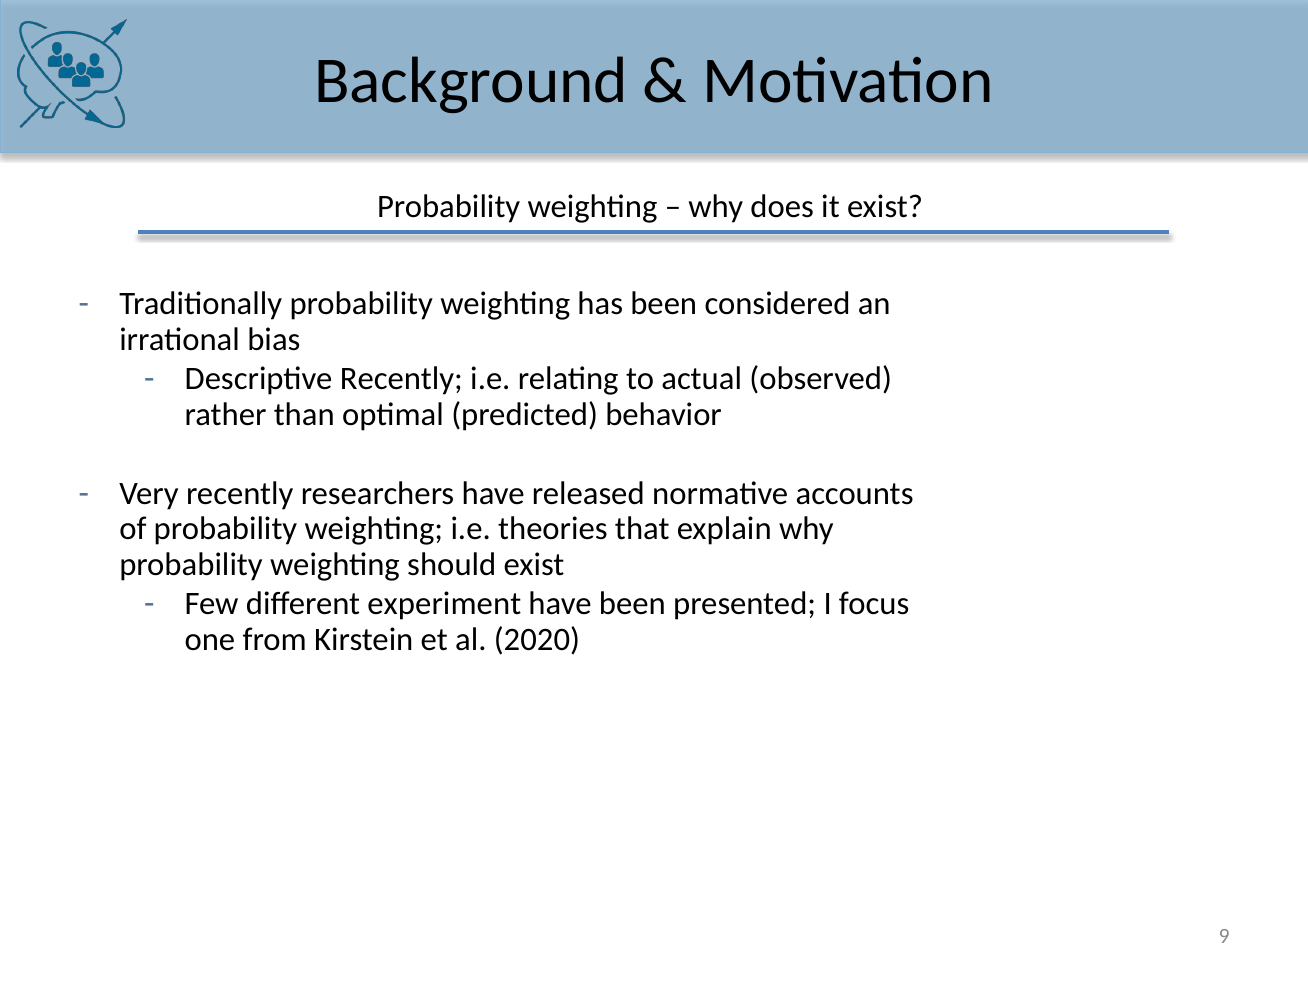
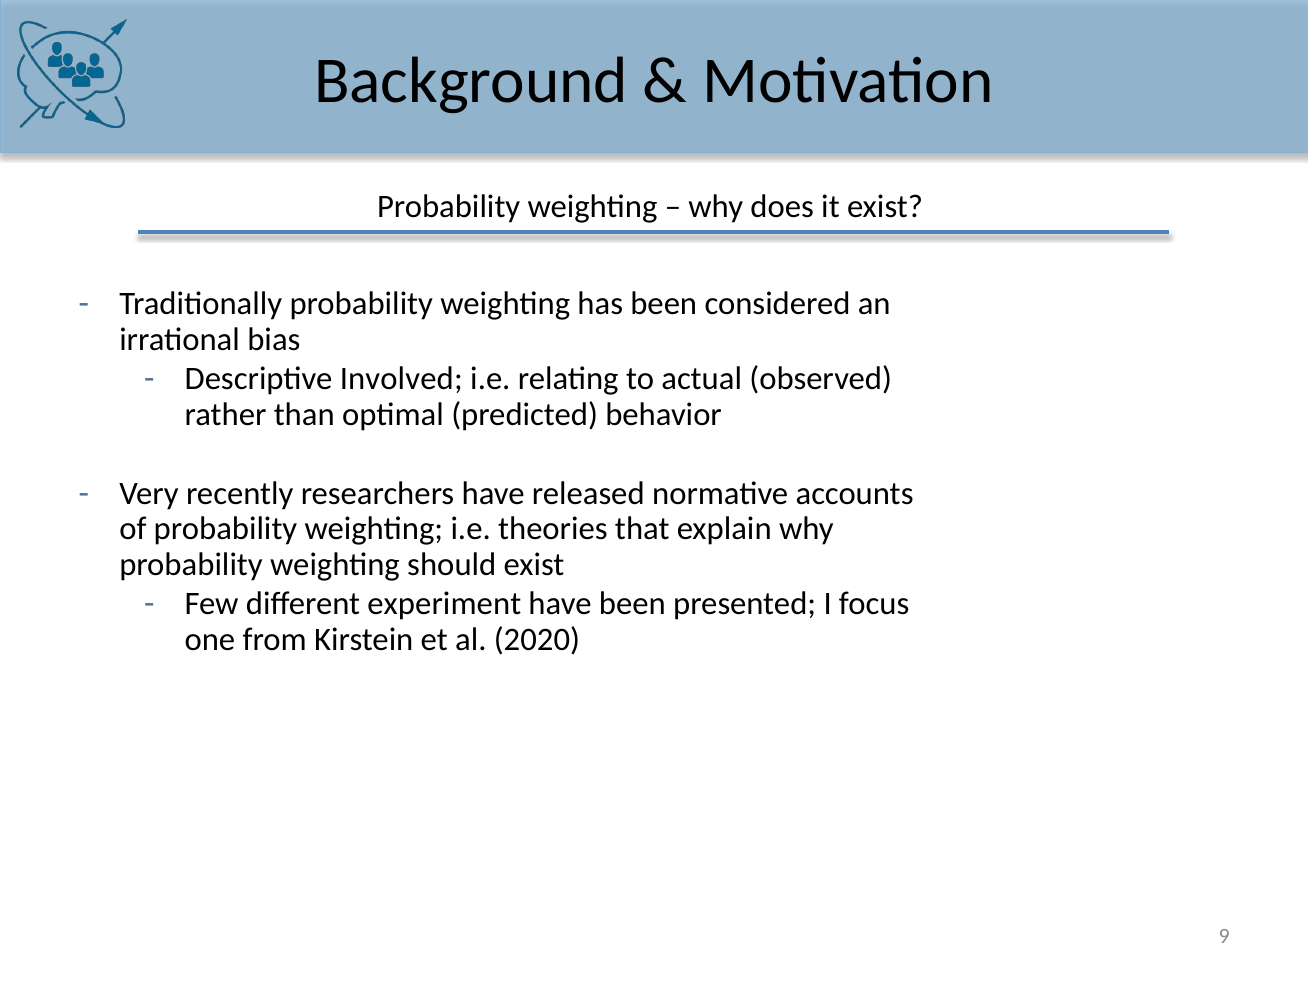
Descriptive Recently: Recently -> Involved (401, 379)
